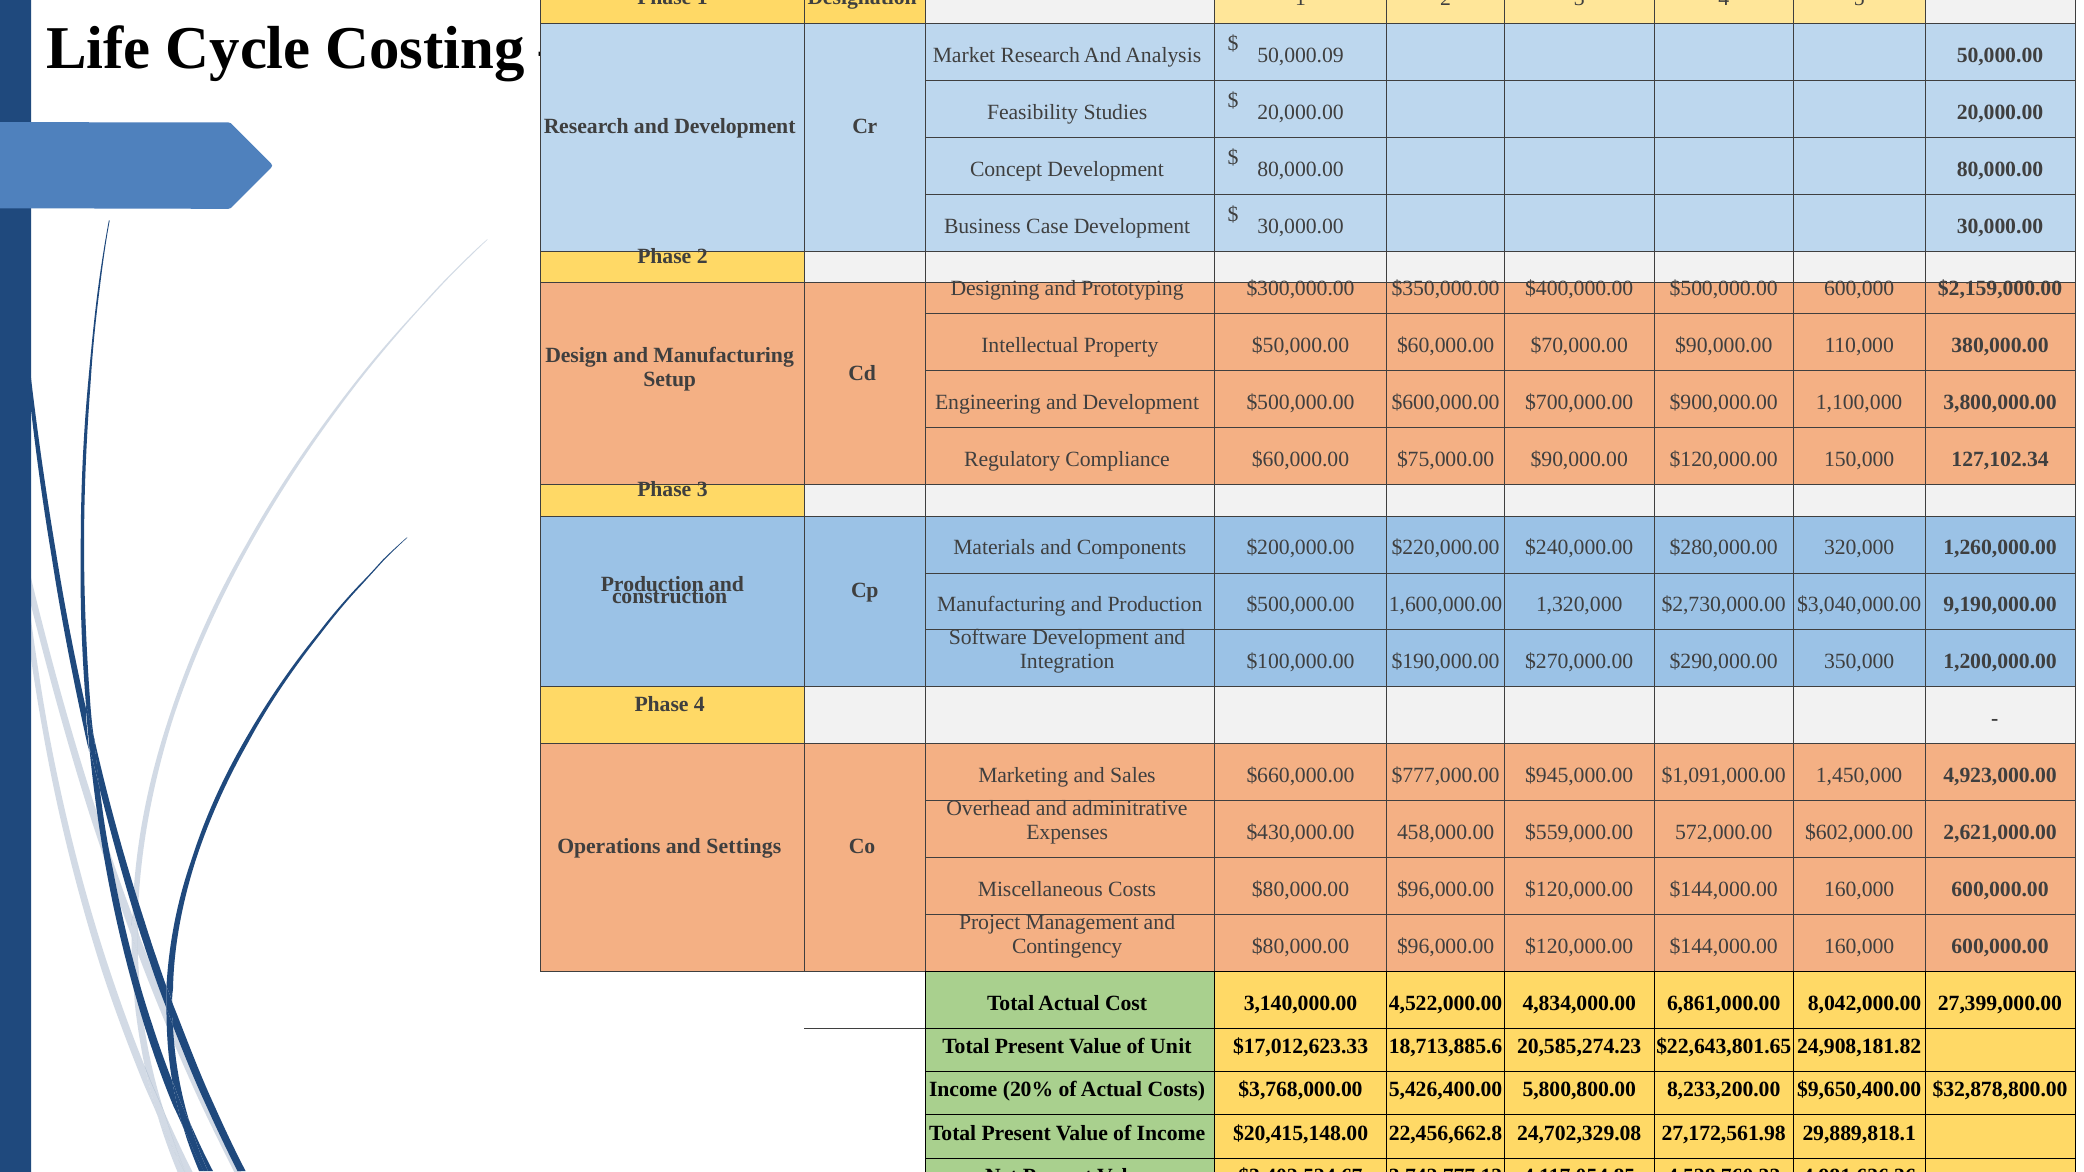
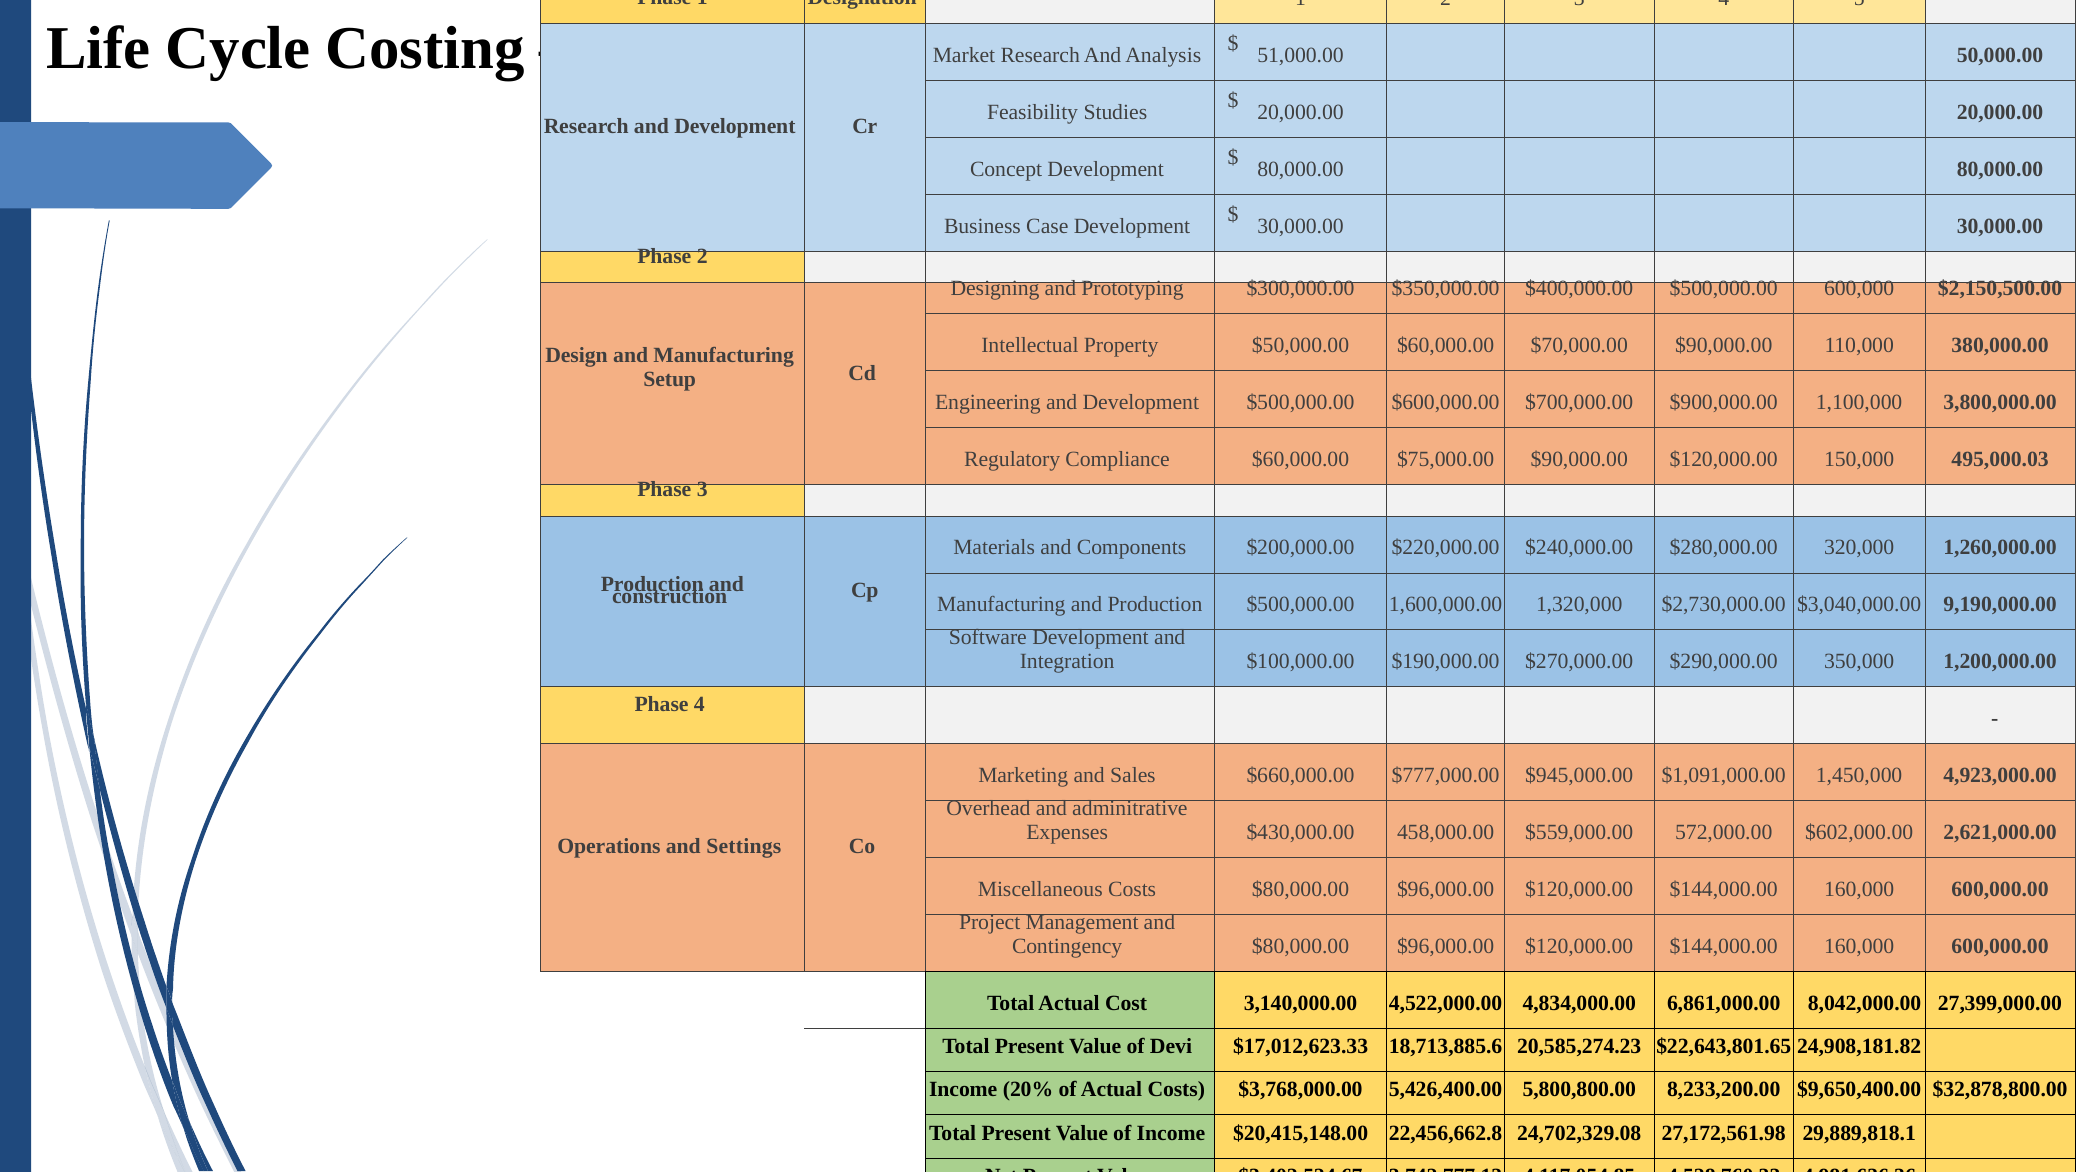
50,000.09: 50,000.09 -> 51,000.00 (1301, 55)
$2,159,000.00: $2,159,000.00 -> $2,150,500.00 (2000, 289)
127,102.34: 127,102.34 -> 495,000.03 (2000, 460)
Unit: Unit -> Devi (1171, 1046)
